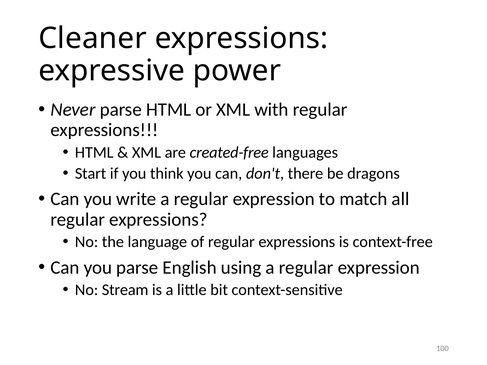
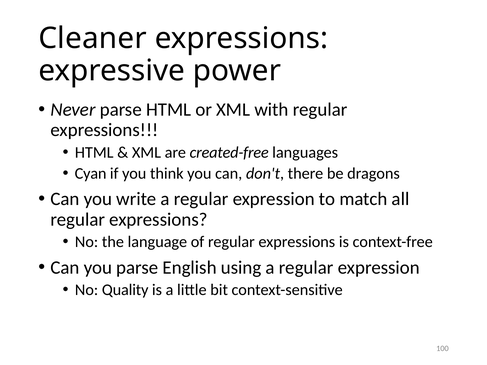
Start: Start -> Cyan (91, 173)
Stream: Stream -> Quality (125, 290)
